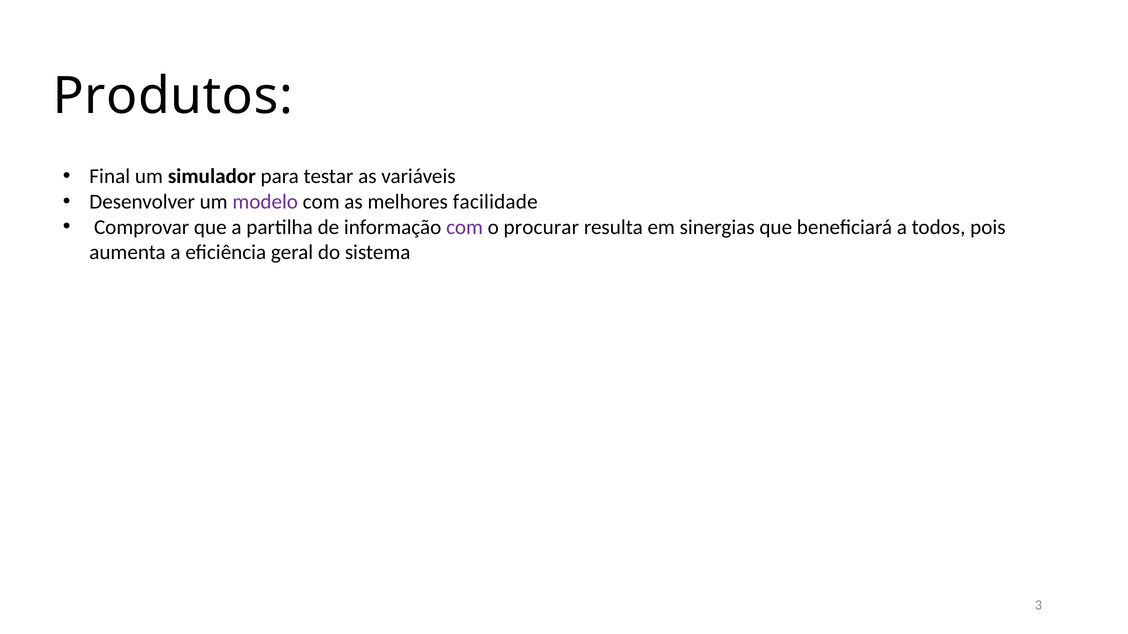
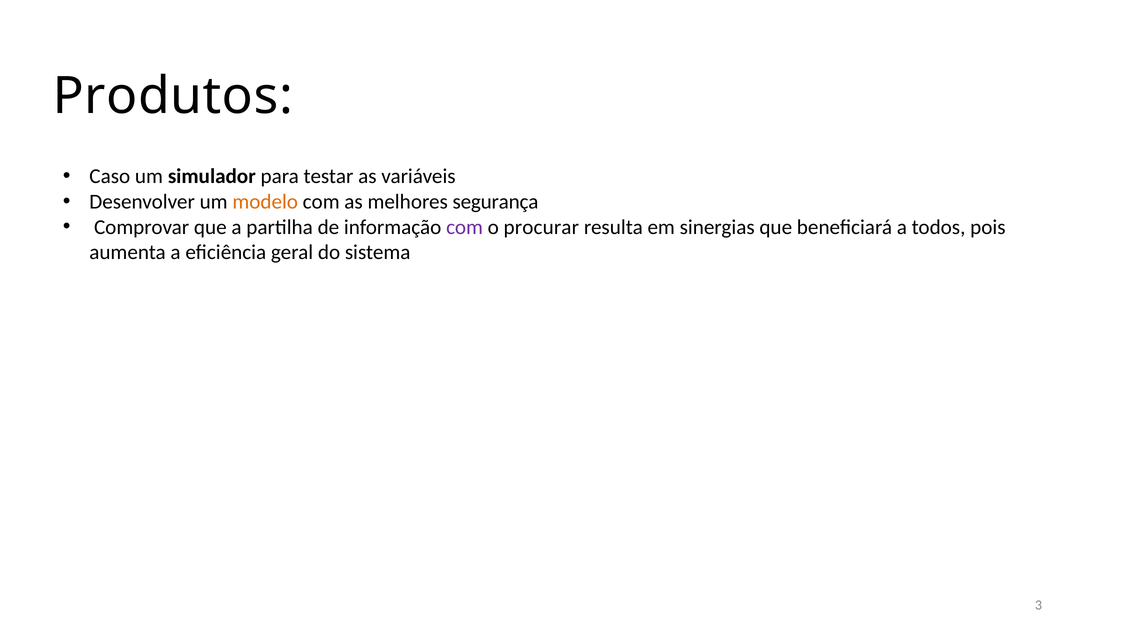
Final: Final -> Caso (110, 176)
modelo colour: purple -> orange (265, 202)
facilidade: facilidade -> segurança (495, 202)
